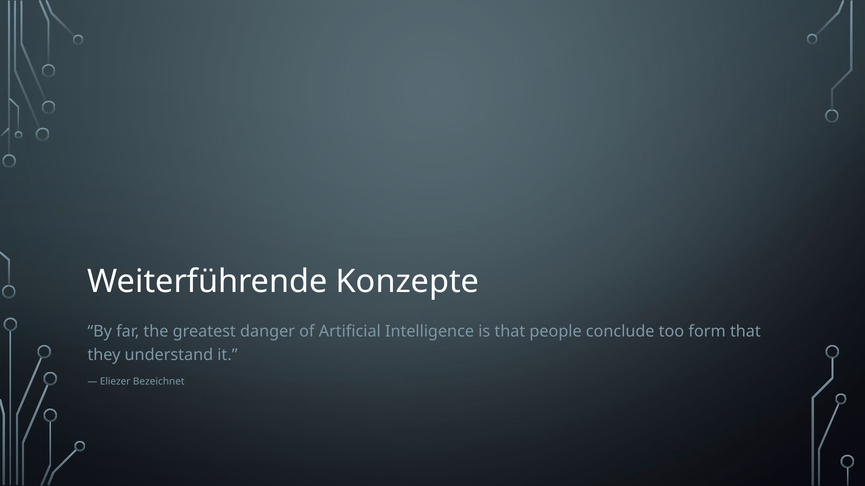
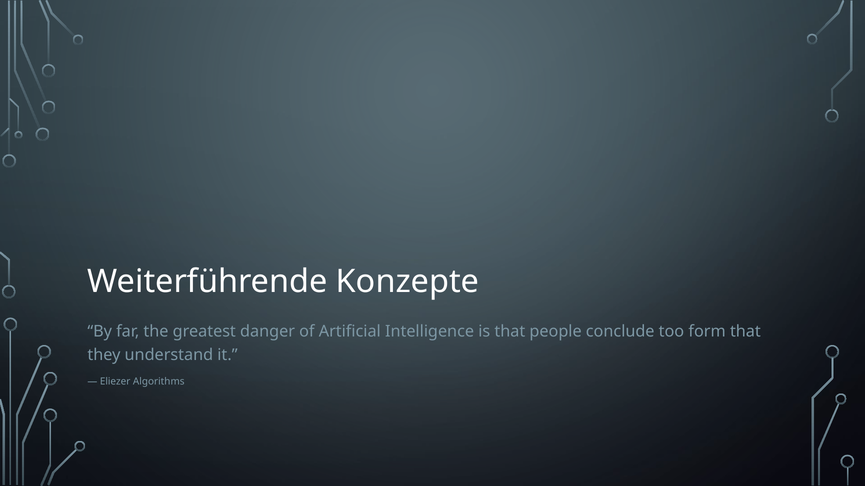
Bezeichnet: Bezeichnet -> Algorithms (159, 382)
